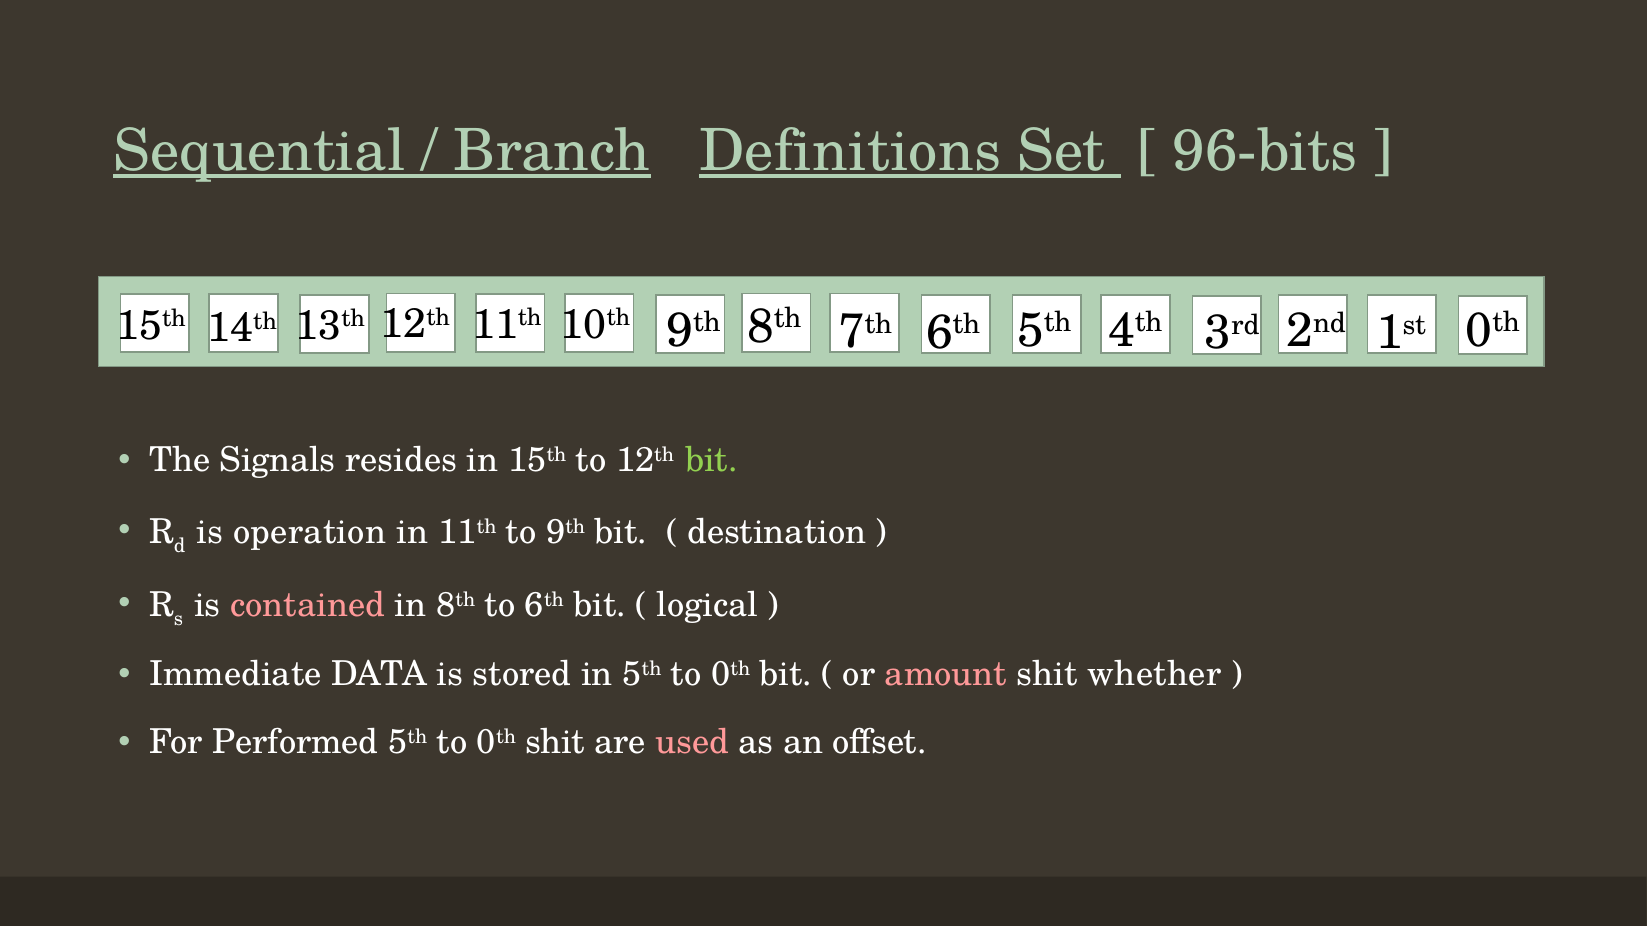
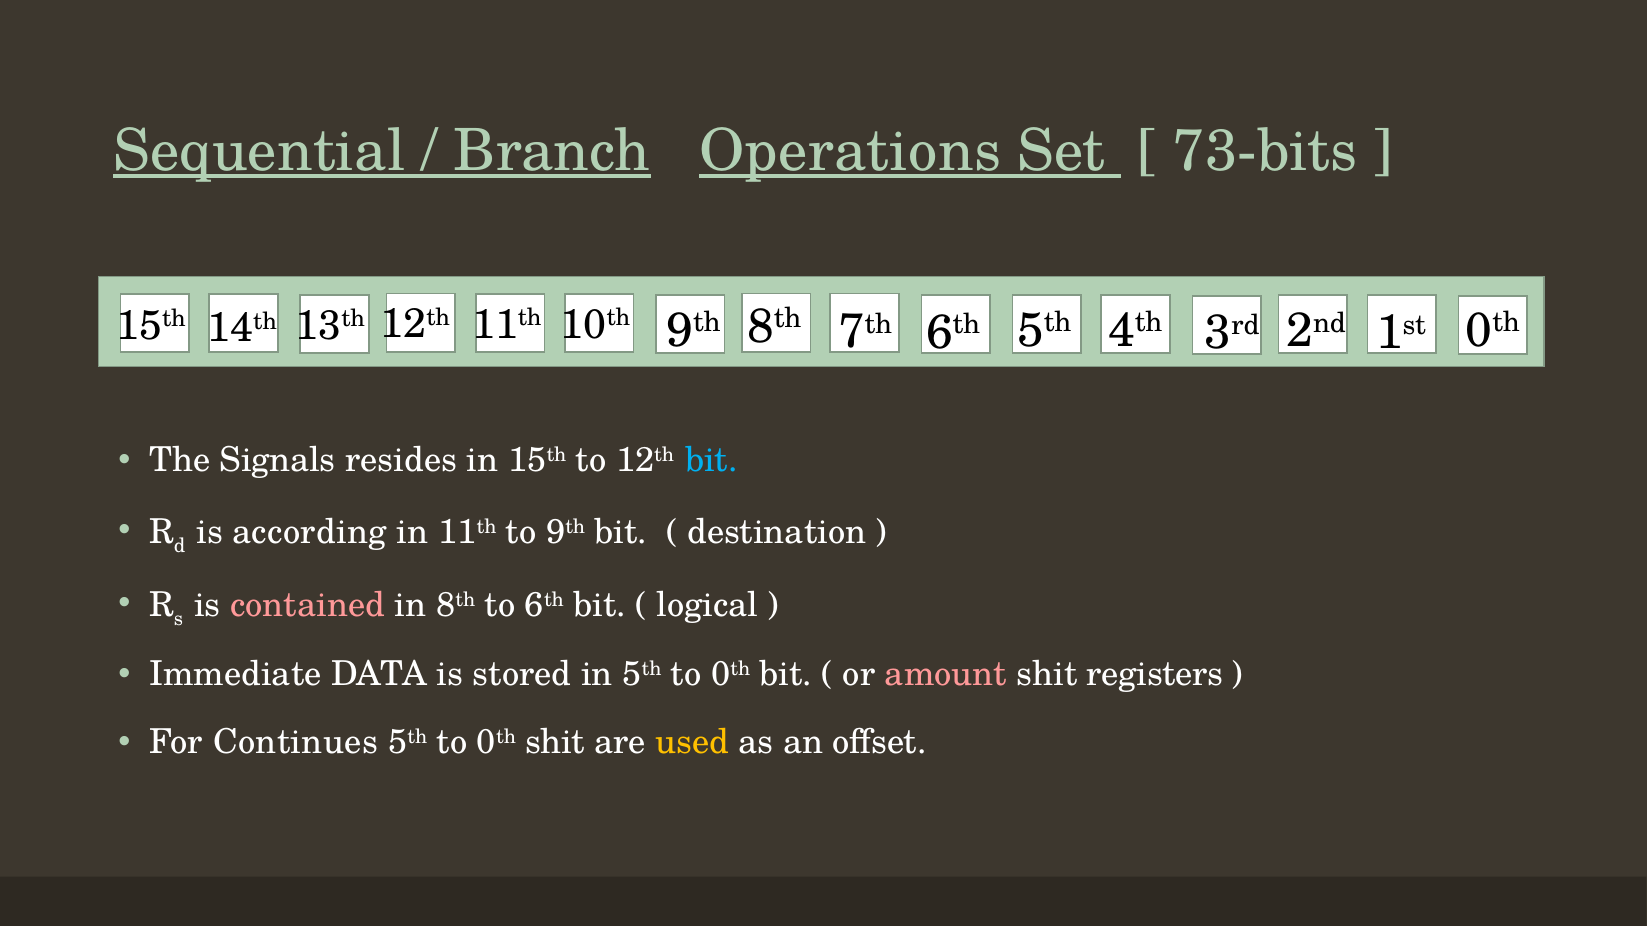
Definitions: Definitions -> Operations (850, 151)
96-bits: 96-bits -> 73-bits (1265, 151)
bit colour: light green -> light blue (711, 461)
operation: operation -> according (310, 533)
whether: whether -> registers (1155, 675)
Performed: Performed -> Continues (295, 743)
used colour: pink -> yellow (692, 743)
